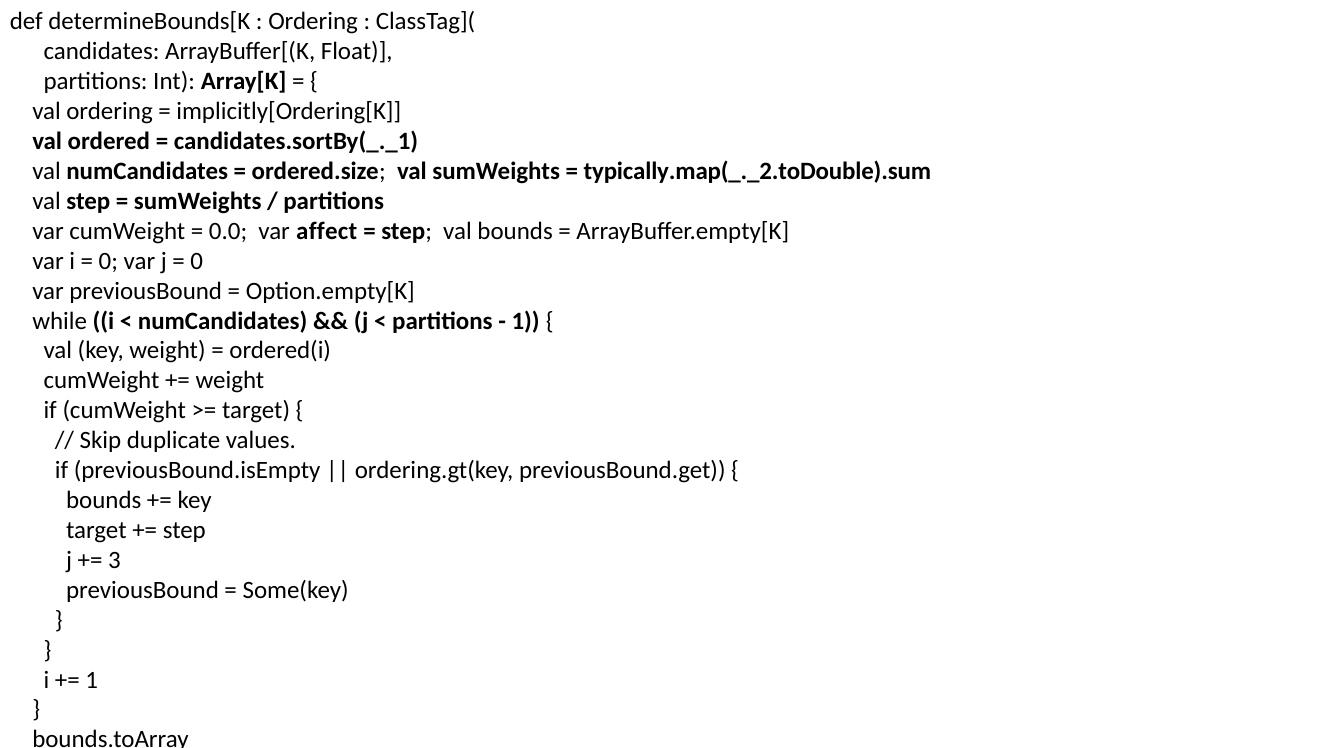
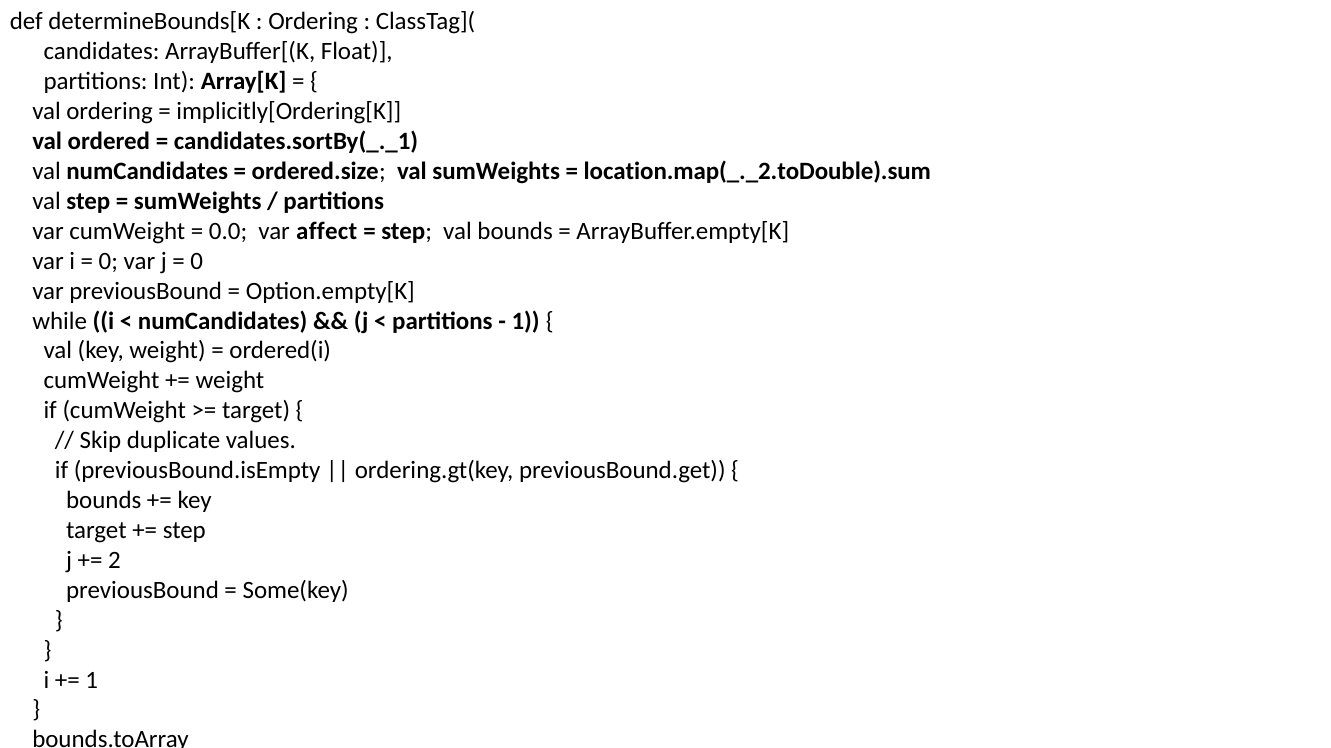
typically.map(_._2.toDouble).sum: typically.map(_._2.toDouble).sum -> location.map(_._2.toDouble).sum (757, 171)
3: 3 -> 2 (115, 561)
